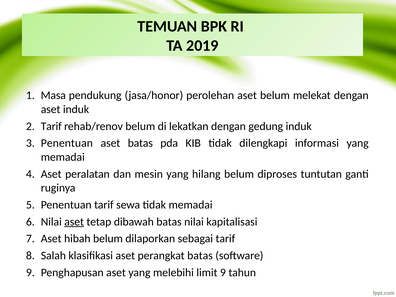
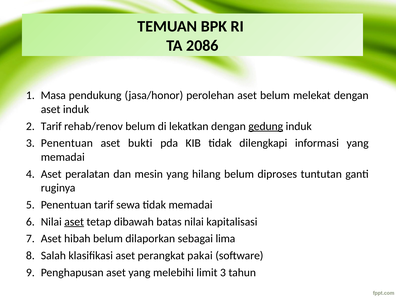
2019: 2019 -> 2086 (202, 45)
gedung underline: none -> present (266, 126)
aset batas: batas -> bukti (140, 143)
sebagai tarif: tarif -> lima (225, 239)
perangkat batas: batas -> pakai (200, 256)
limit 9: 9 -> 3 (223, 273)
